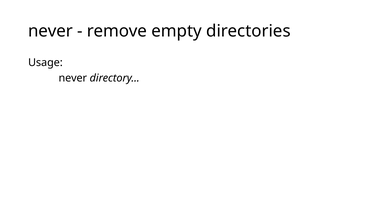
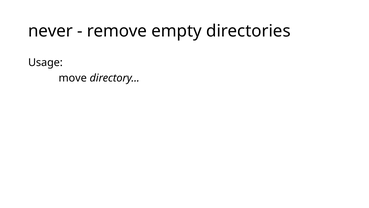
never: never -> move (73, 78)
